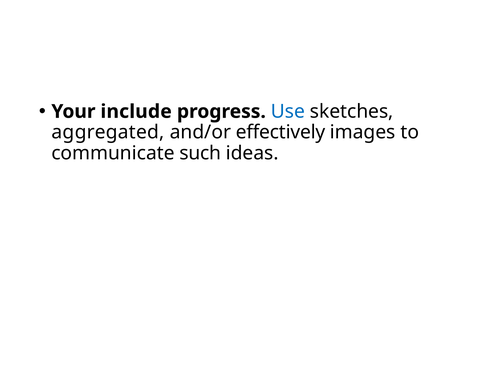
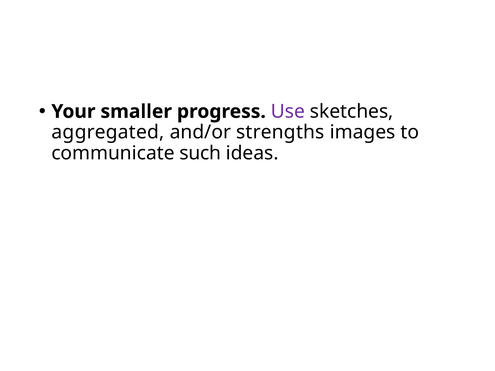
include: include -> smaller (136, 112)
Use colour: blue -> purple (288, 112)
effectively: effectively -> strengths (280, 132)
